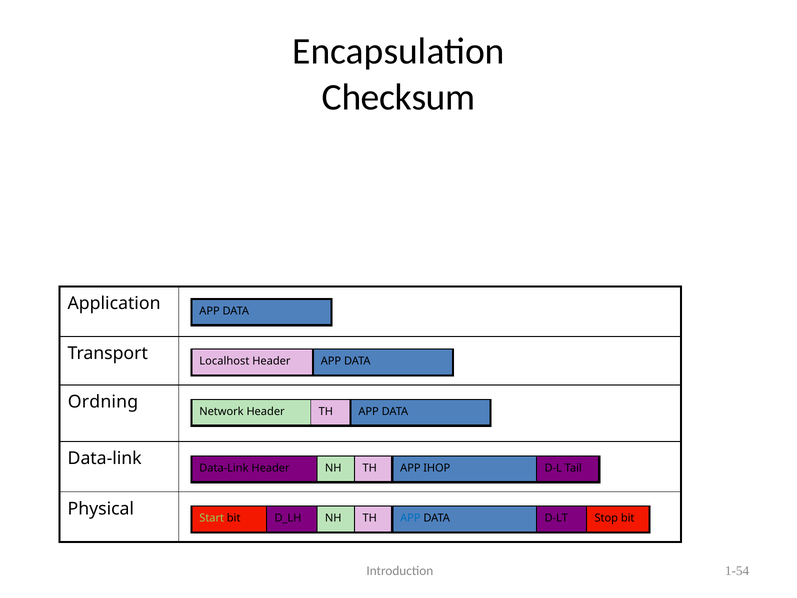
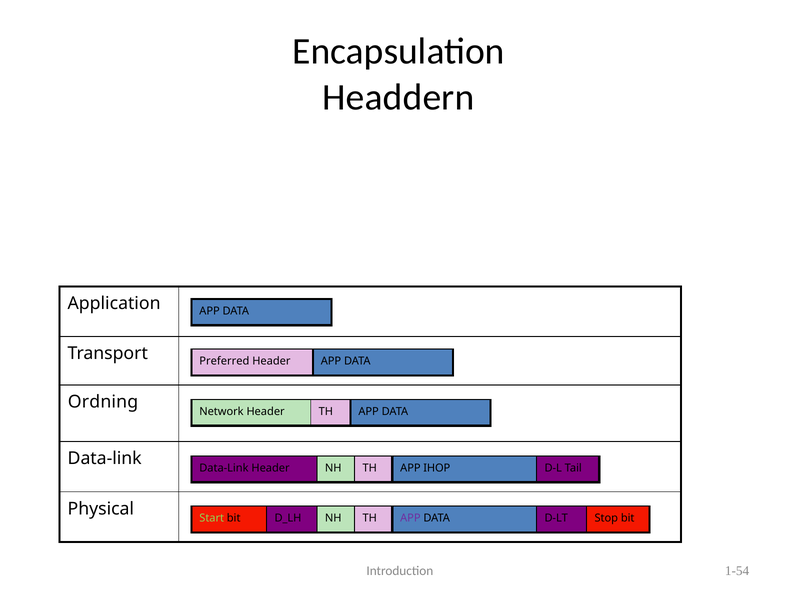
Checksum: Checksum -> Headdern (398, 97)
Localhost: Localhost -> Preferred (224, 361)
APP colour: blue -> purple (410, 518)
